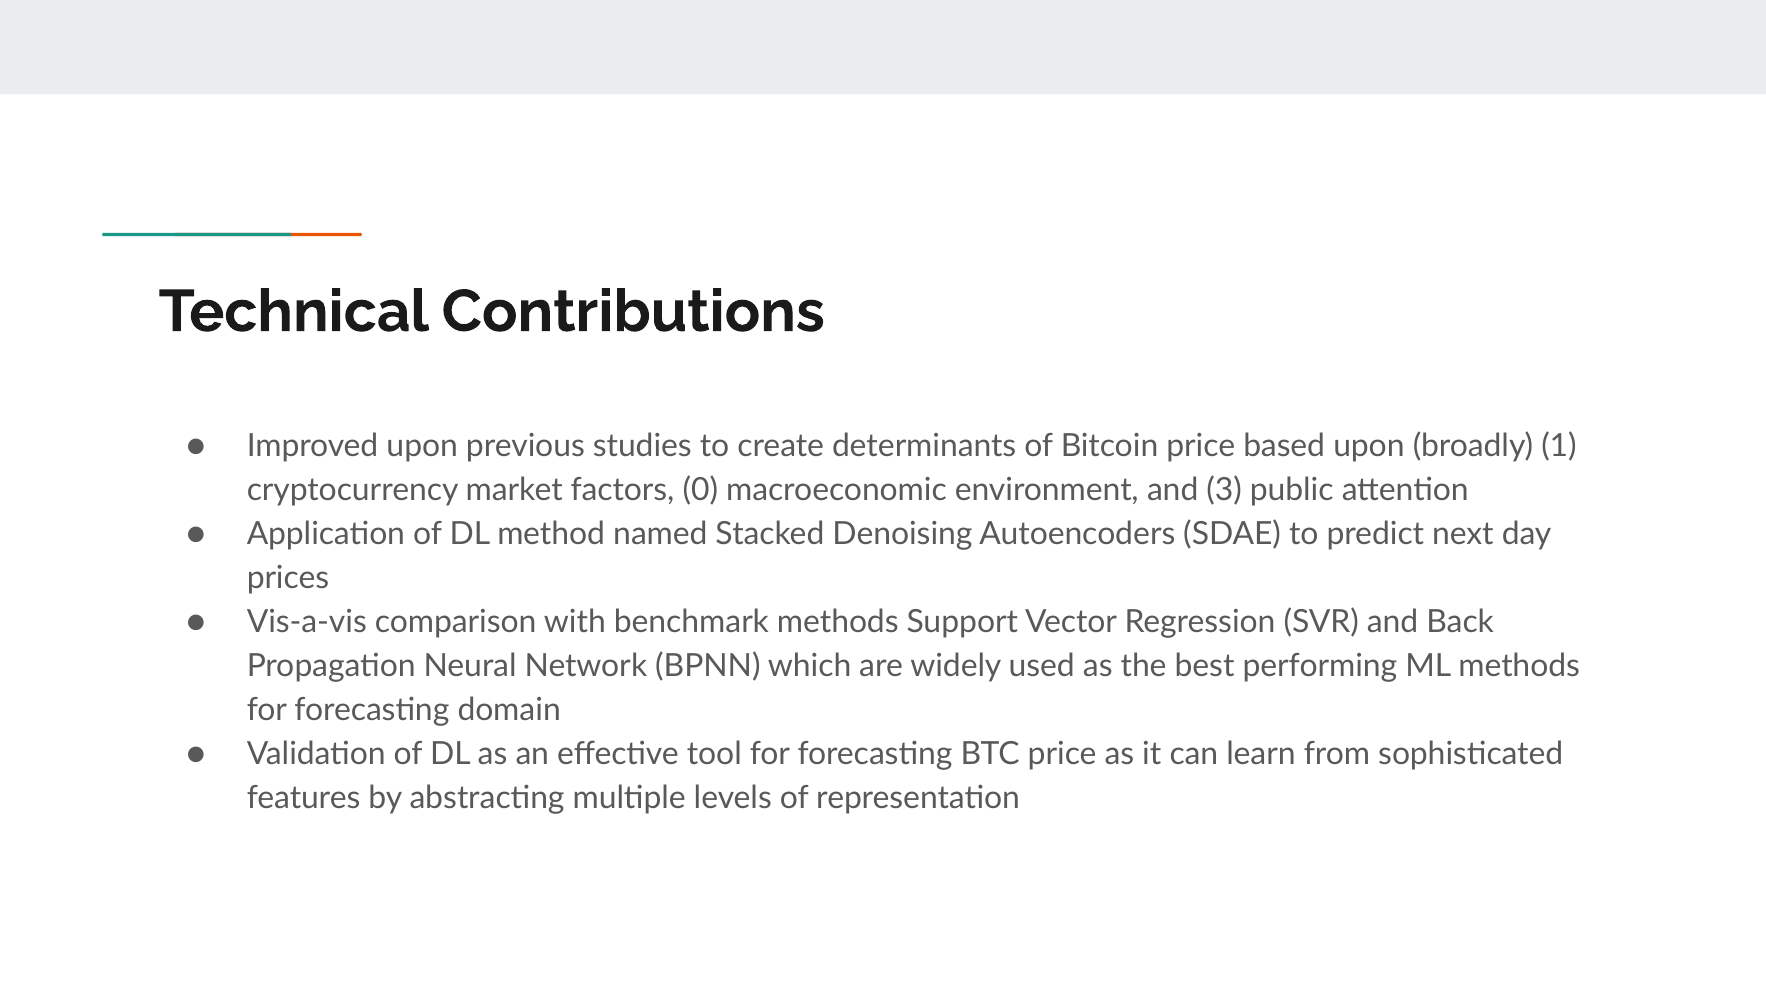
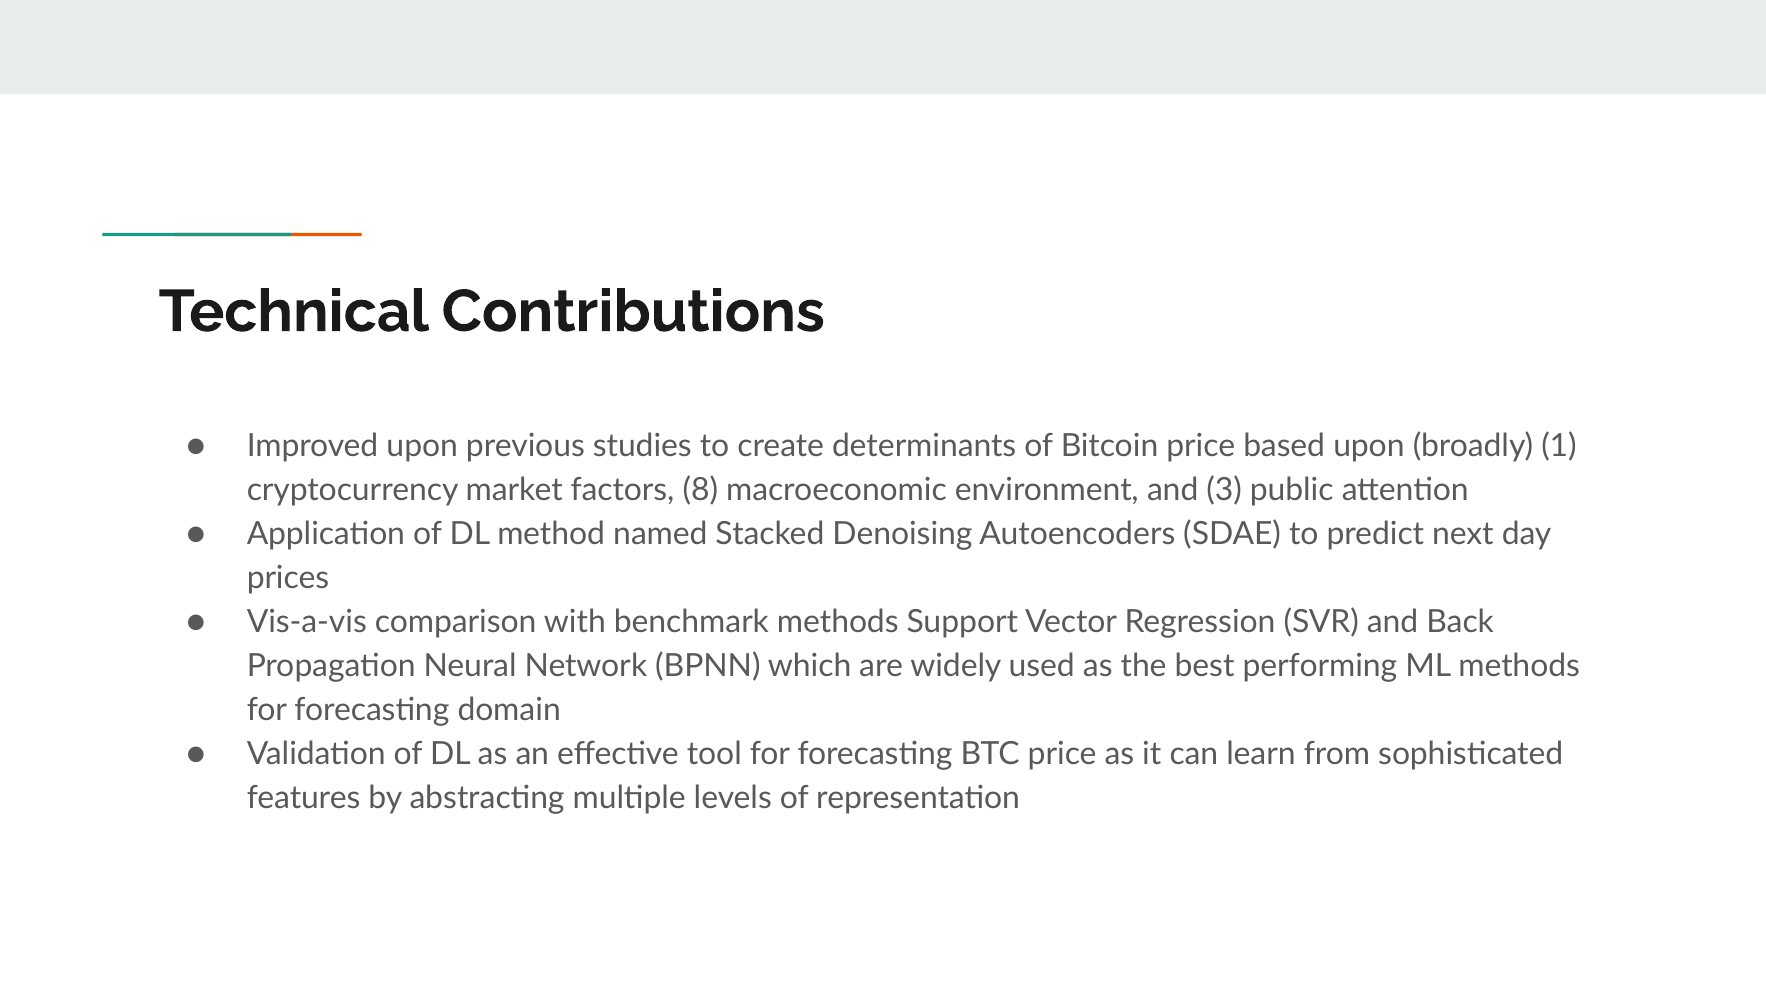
0: 0 -> 8 (700, 490)
